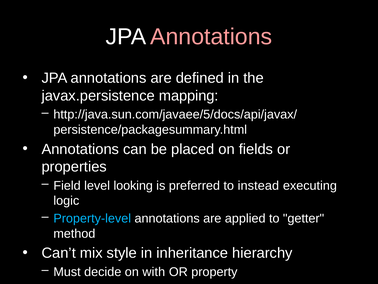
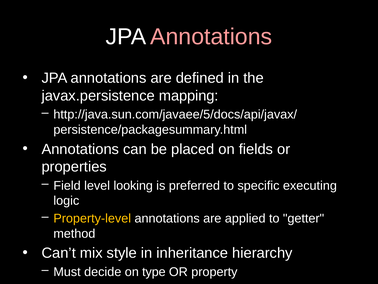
instead: instead -> specific (258, 185)
Property-level colour: light blue -> yellow (92, 218)
with: with -> type (154, 271)
